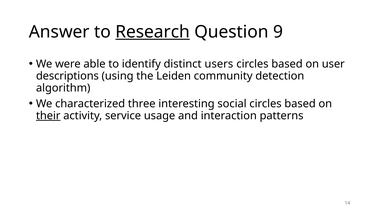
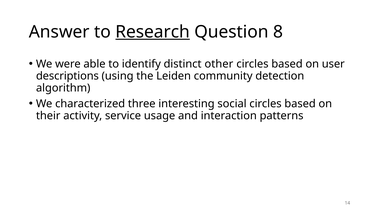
9: 9 -> 8 (278, 32)
users: users -> other (219, 64)
their underline: present -> none (48, 116)
